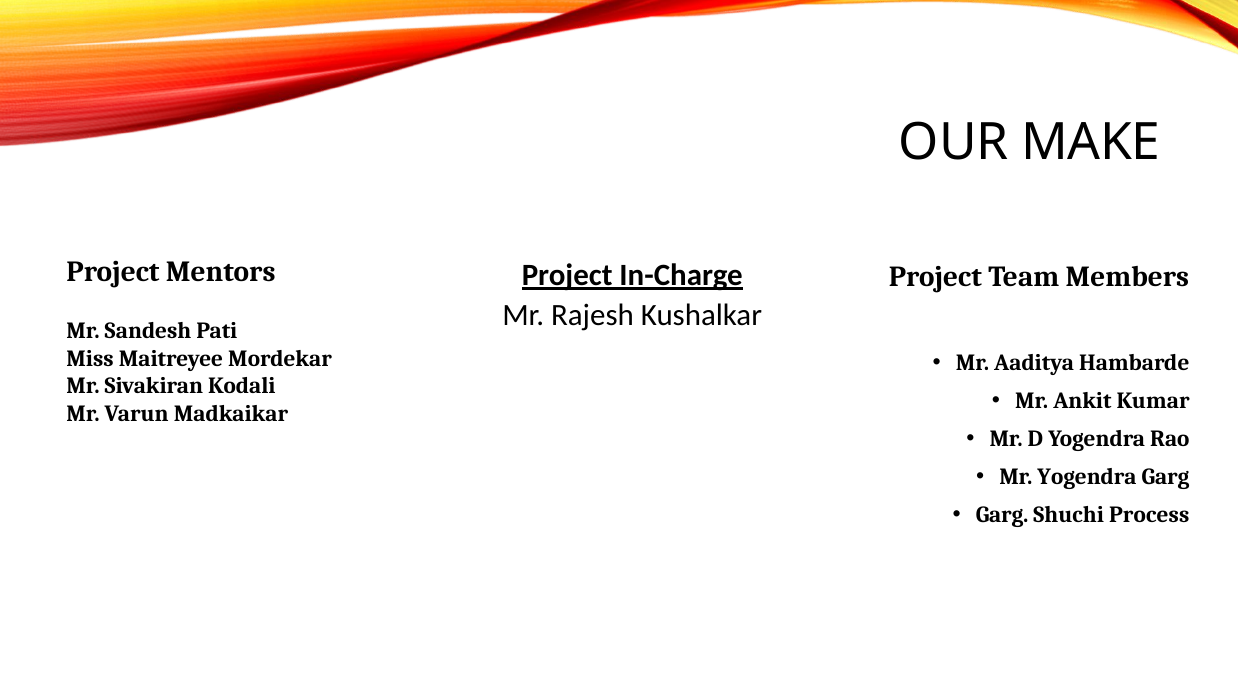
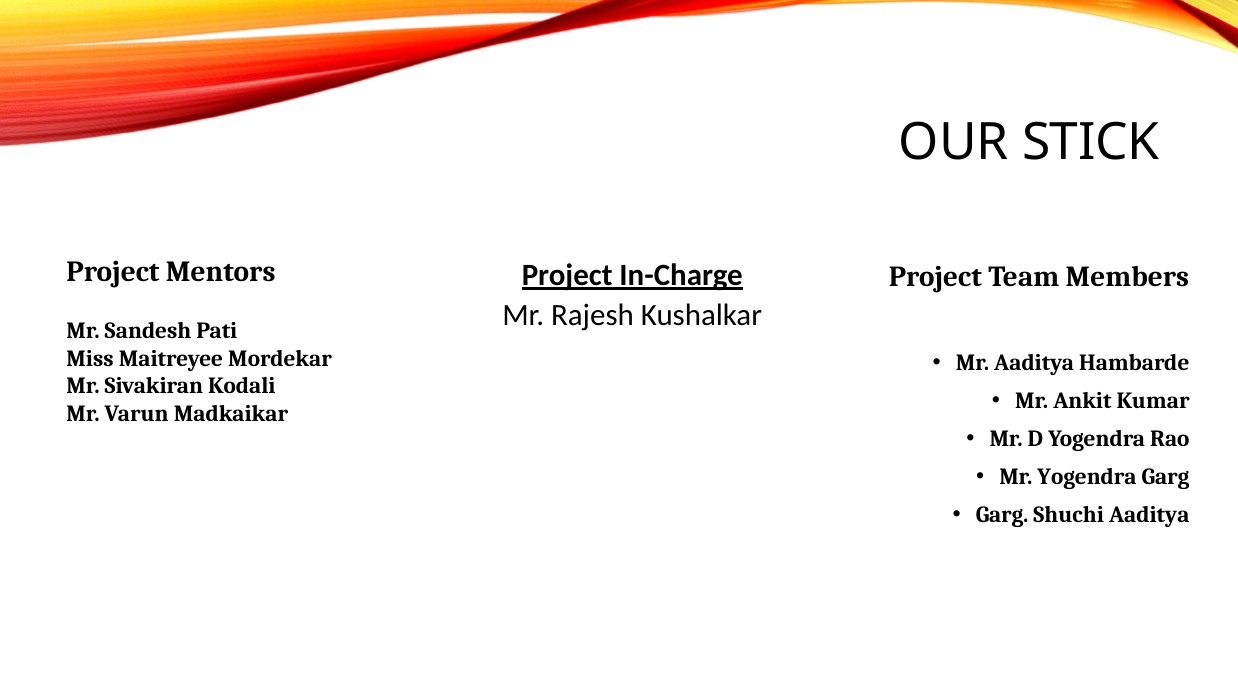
MAKE: MAKE -> STICK (1091, 143)
Shuchi Process: Process -> Aaditya (1149, 515)
